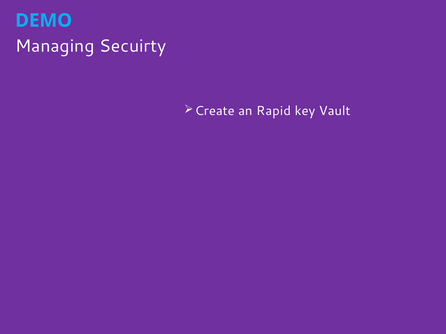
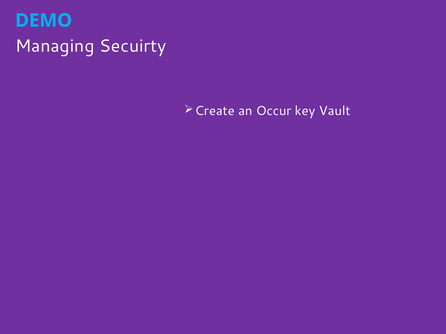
Rapid: Rapid -> Occur (274, 111)
